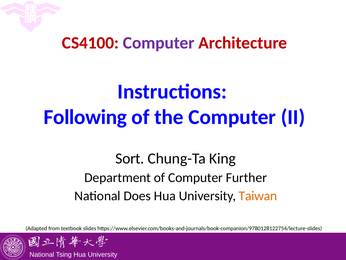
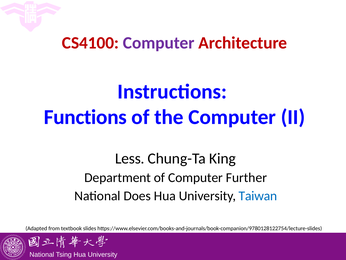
Following: Following -> Functions (85, 117)
Sort: Sort -> Less (130, 158)
Taiwan colour: orange -> blue (258, 196)
